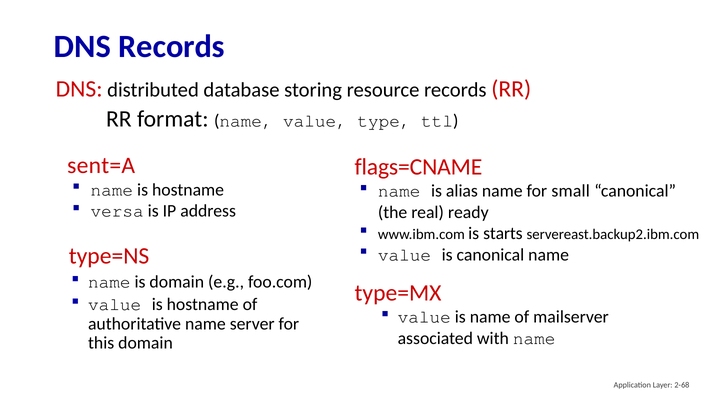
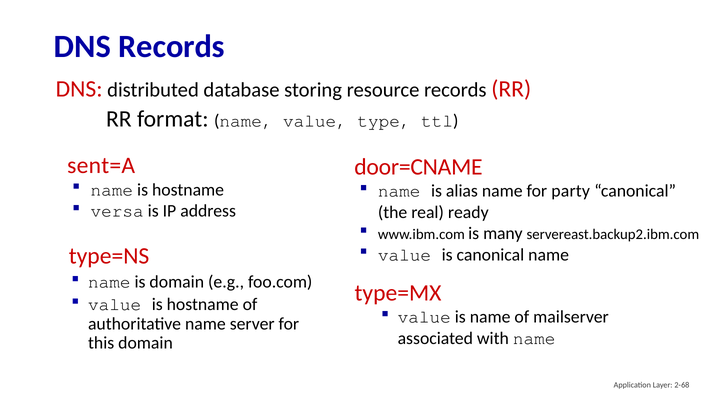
flags=CNAME: flags=CNAME -> door=CNAME (418, 167)
small: small -> party (571, 191)
starts: starts -> many (503, 234)
